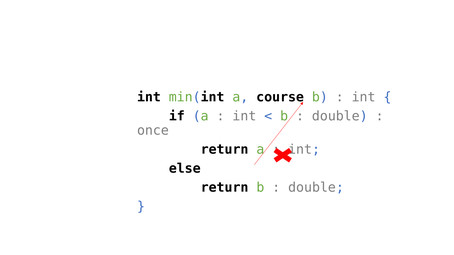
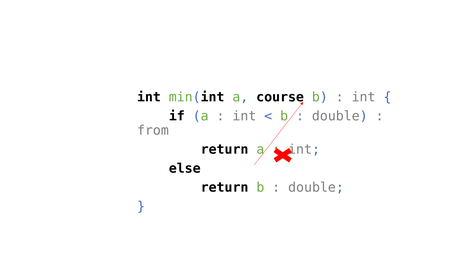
once: once -> from (153, 131)
